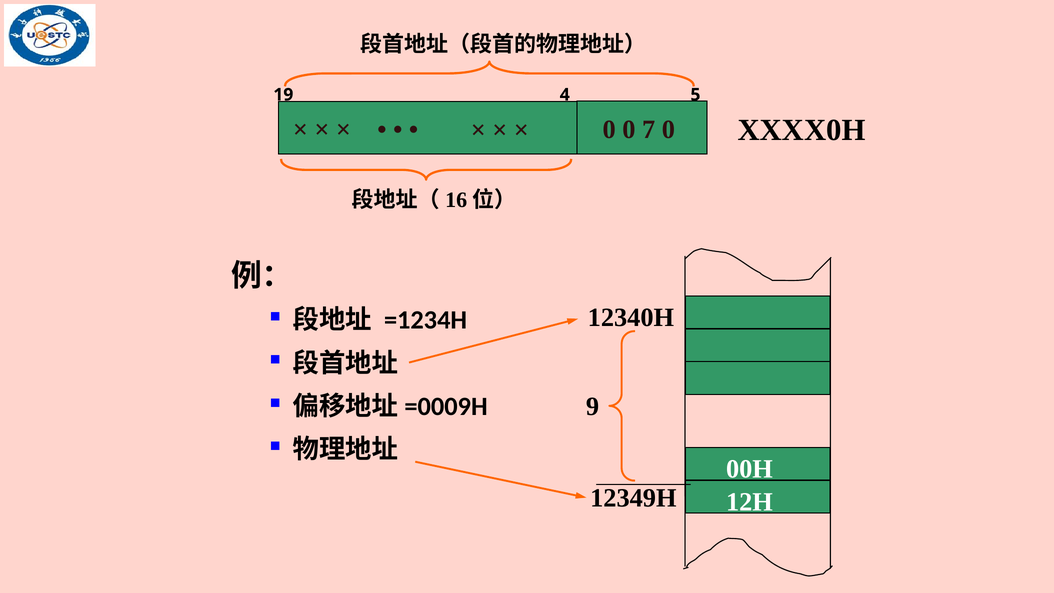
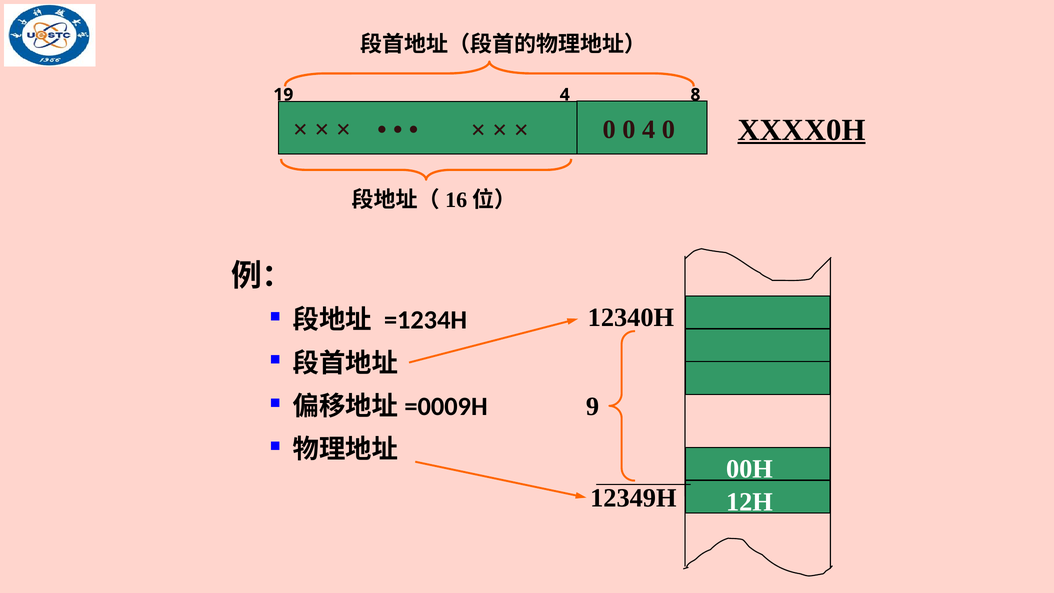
5: 5 -> 8 (695, 95)
XXXX0H underline: none -> present (802, 130)
0 7: 7 -> 4 (649, 129)
